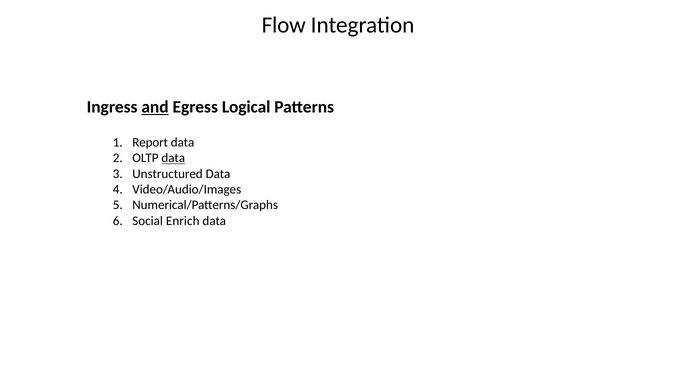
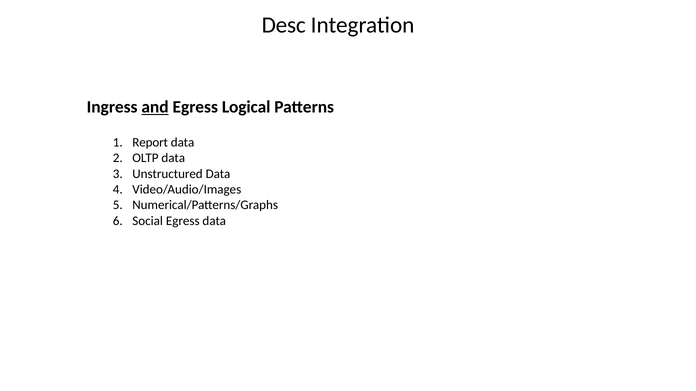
Flow: Flow -> Desc (284, 25)
data underline: present -> none (173, 158)
Social Enrich: Enrich -> Egress (183, 221)
